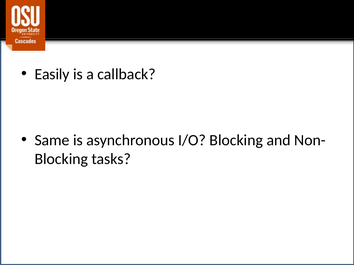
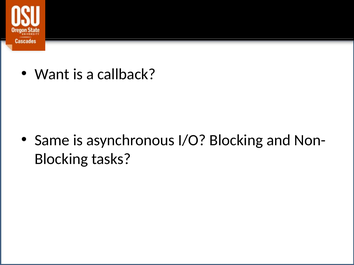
Easily: Easily -> Want (52, 74)
